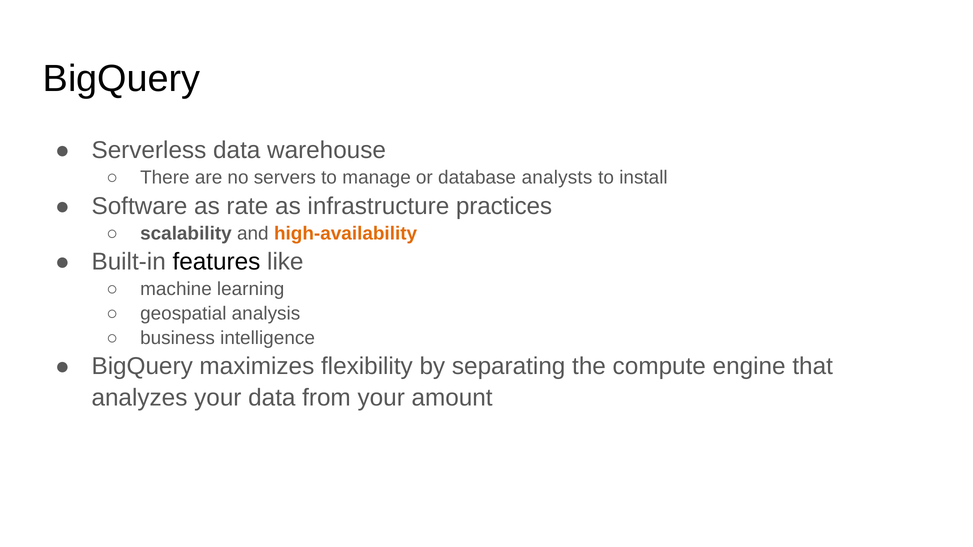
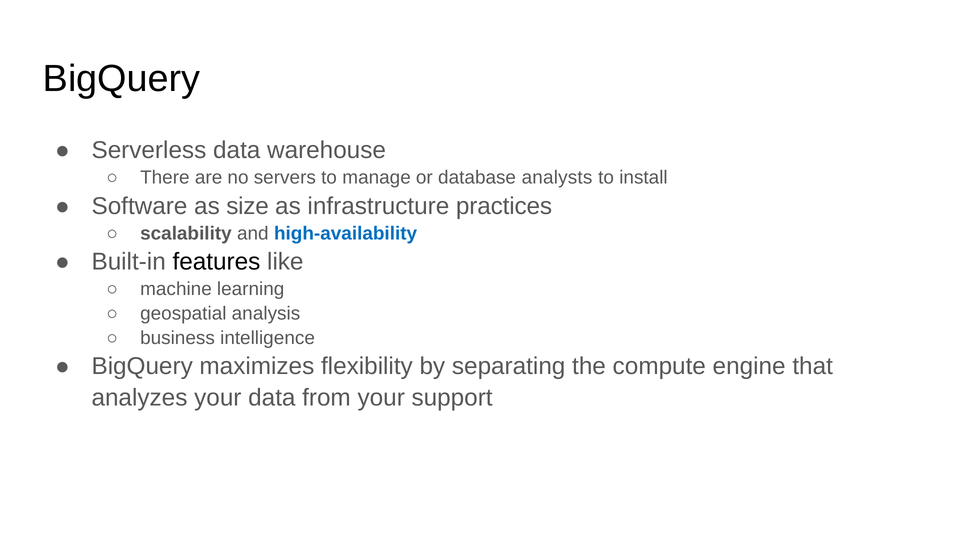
rate: rate -> size (248, 206)
high-availability colour: orange -> blue (346, 234)
amount: amount -> support (452, 398)
